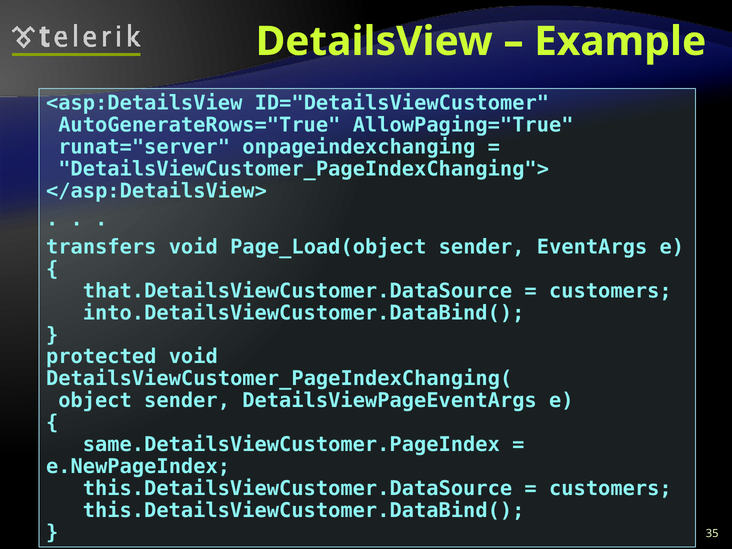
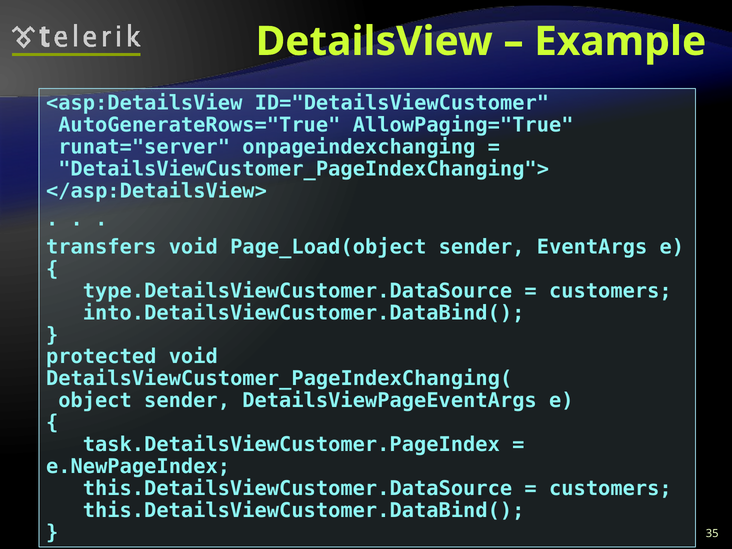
that.DetailsViewCustomer.DataSource: that.DetailsViewCustomer.DataSource -> type.DetailsViewCustomer.DataSource (298, 291)
same.DetailsViewCustomer.PageIndex: same.DetailsViewCustomer.PageIndex -> task.DetailsViewCustomer.PageIndex (291, 445)
